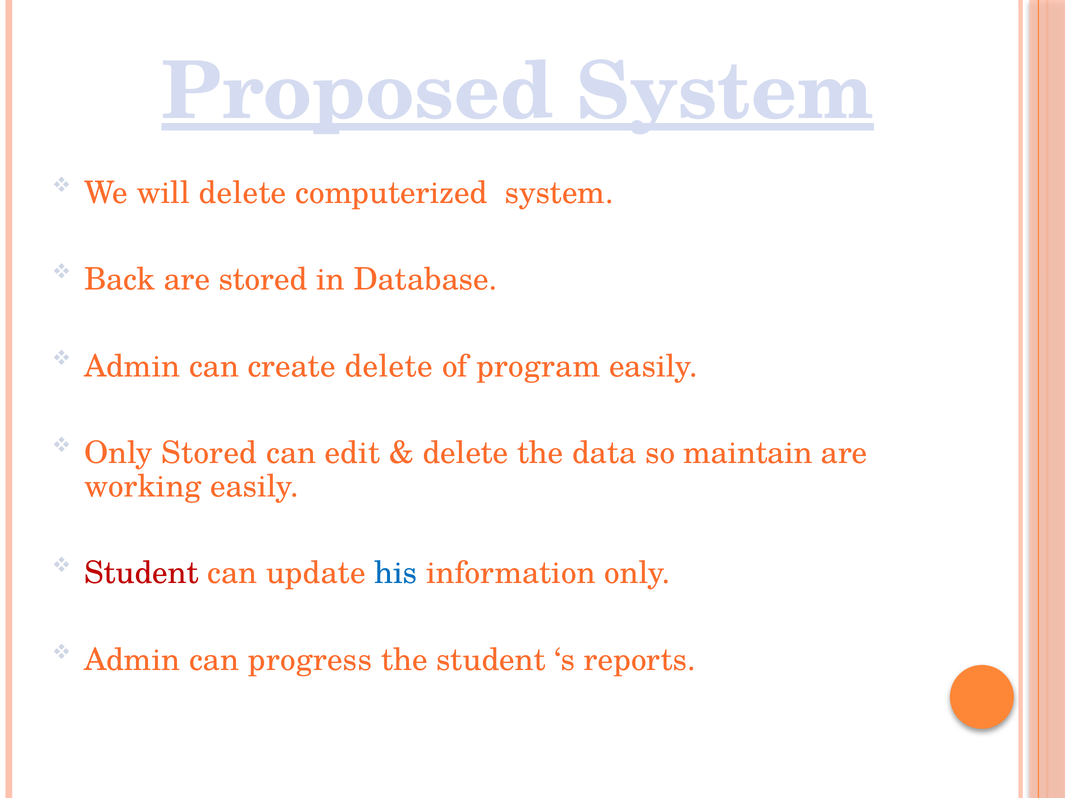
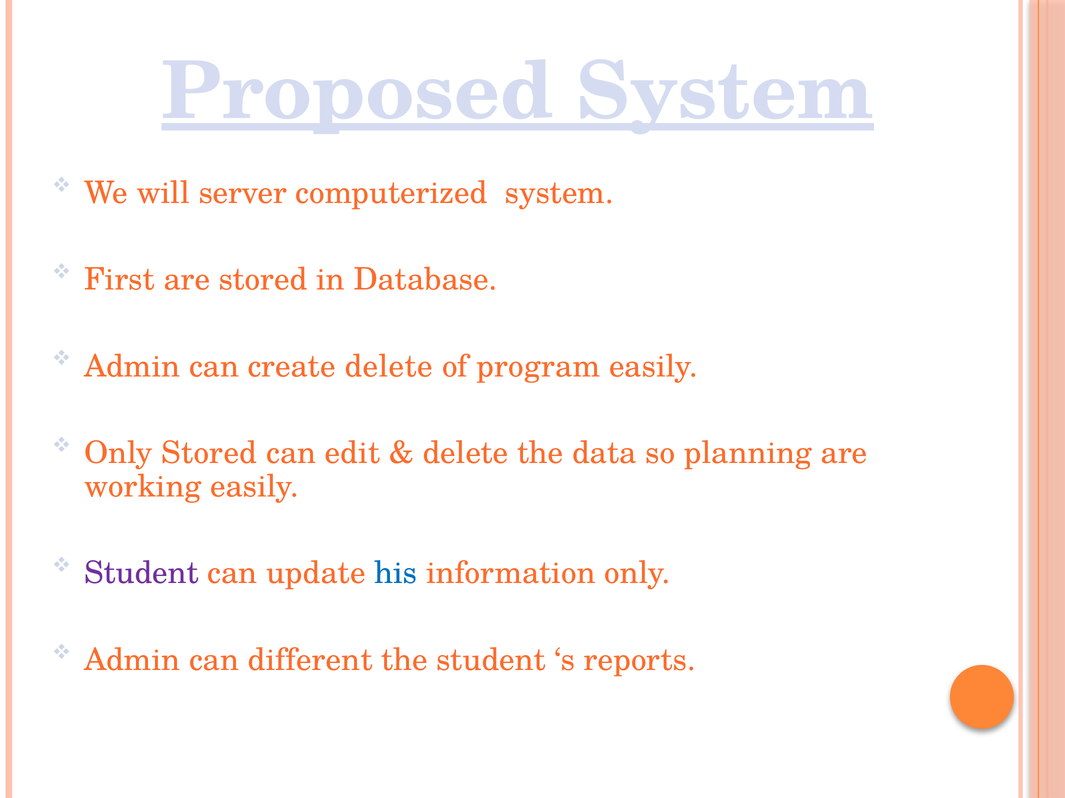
will delete: delete -> server (243, 193)
Back: Back -> First (119, 280)
maintain: maintain -> planning (748, 453)
Student colour: red -> purple (141, 574)
progress: progress -> different (310, 661)
